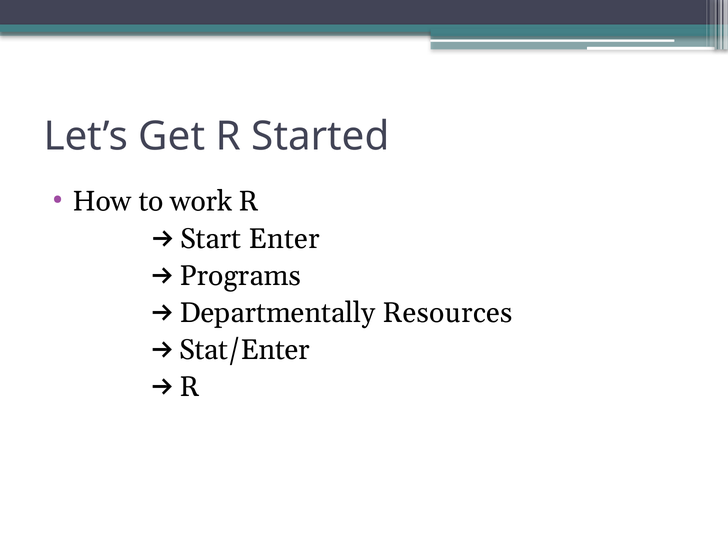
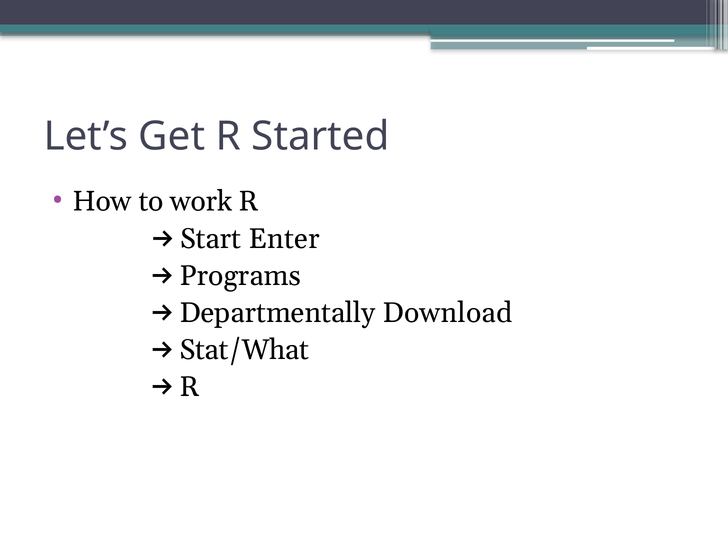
Resources: Resources -> Download (447, 313)
Stat/Enter: Stat/Enter -> Stat/What (244, 350)
